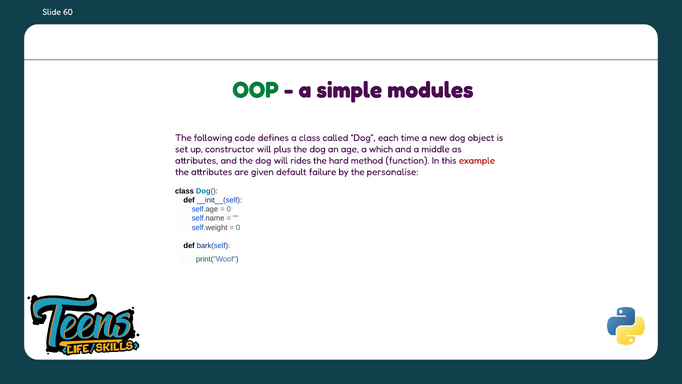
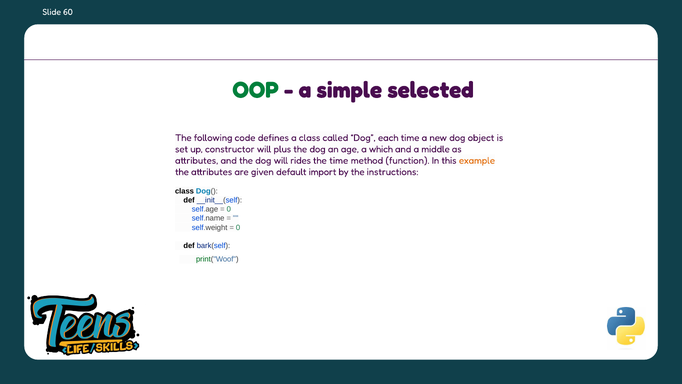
modules: modules -> selected (431, 90)
the hard: hard -> time (339, 160)
example colour: red -> orange (477, 160)
failure: failure -> import (323, 172)
personalise: personalise -> instructions (393, 172)
